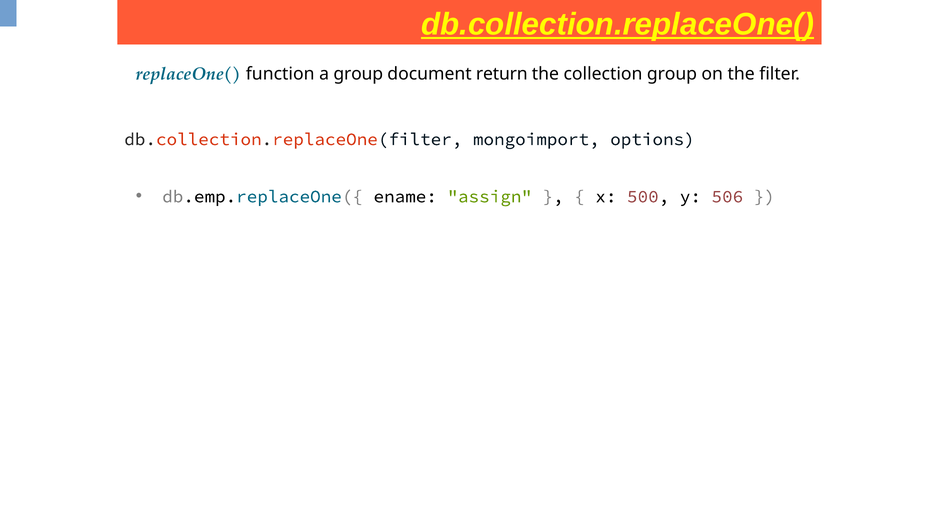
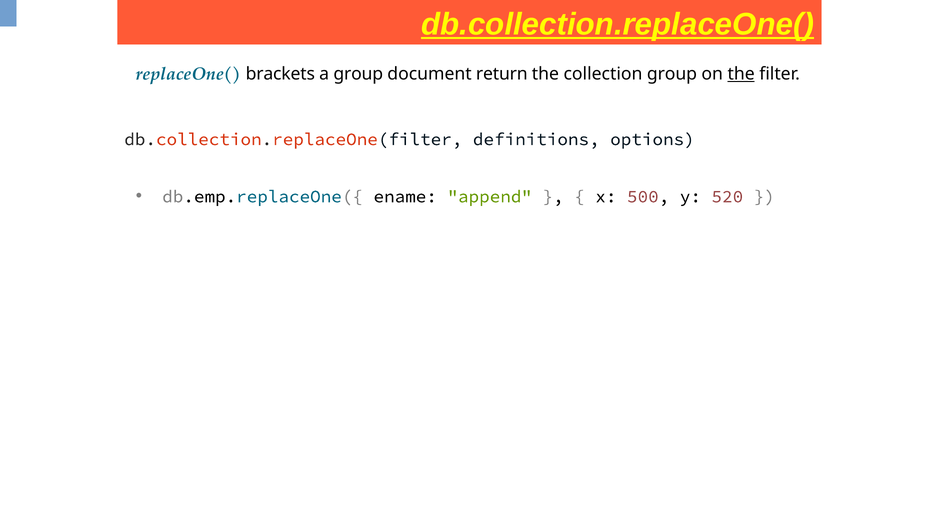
function: function -> brackets (280, 74)
the underline: none -> present (741, 74)
mongoimport: mongoimport -> definitions (536, 139)
assign: assign -> append (490, 197)
506: 506 -> 520 (727, 197)
